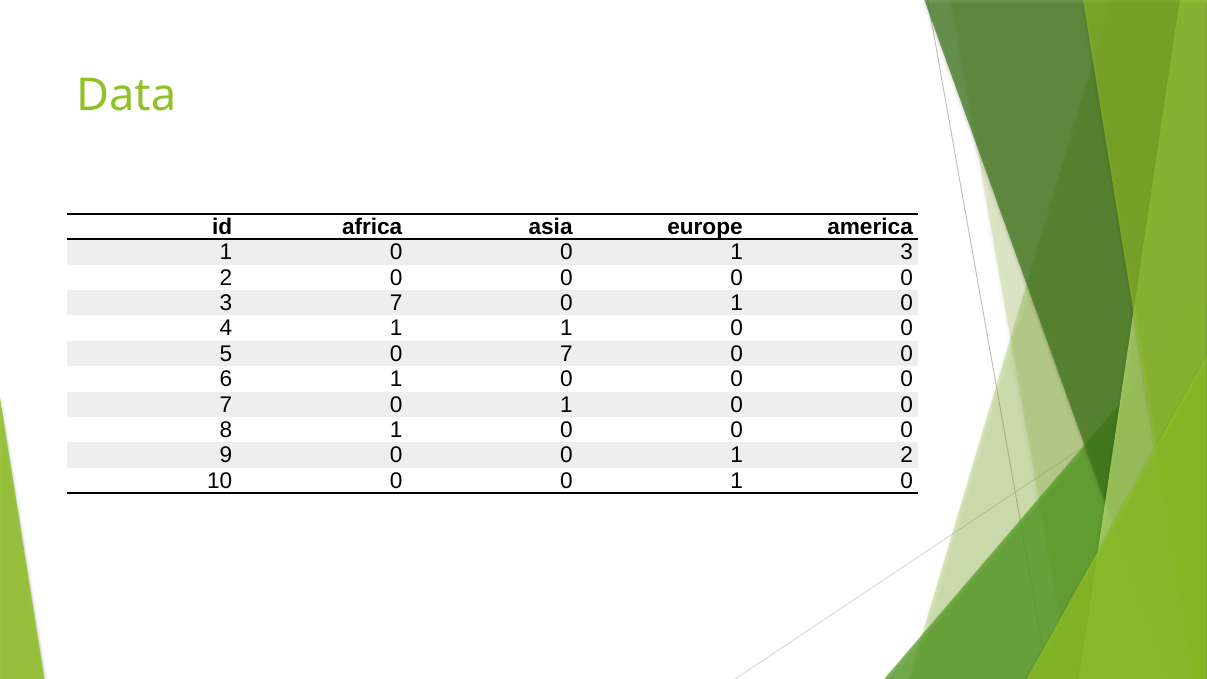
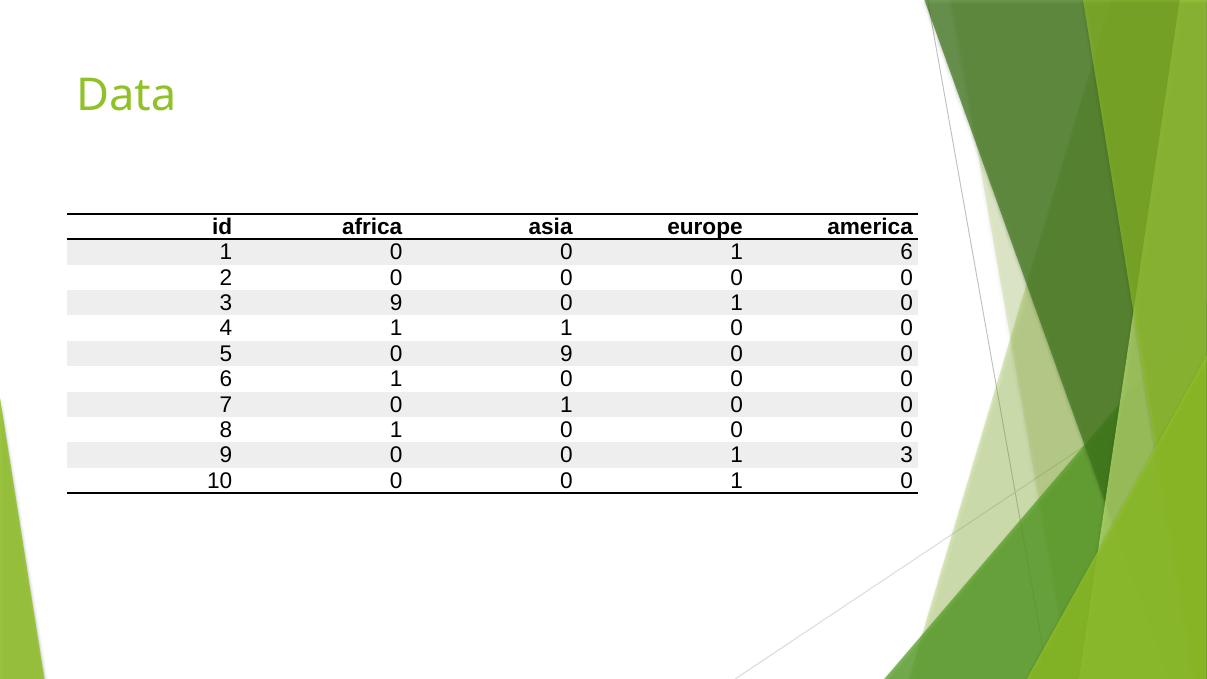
1 3: 3 -> 6 (907, 252)
3 7: 7 -> 9 (396, 303)
5 0 7: 7 -> 9 (566, 354)
1 2: 2 -> 3 (907, 455)
